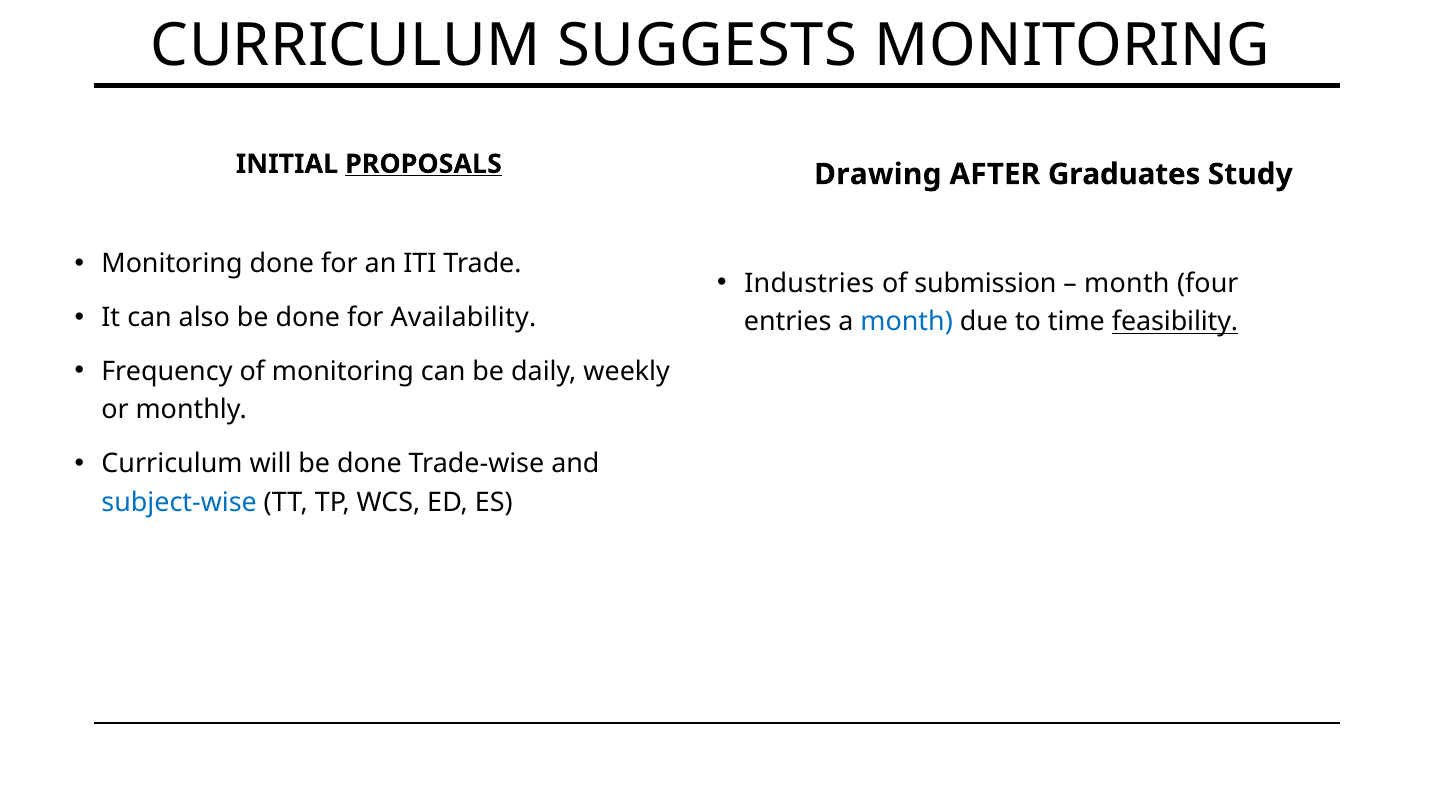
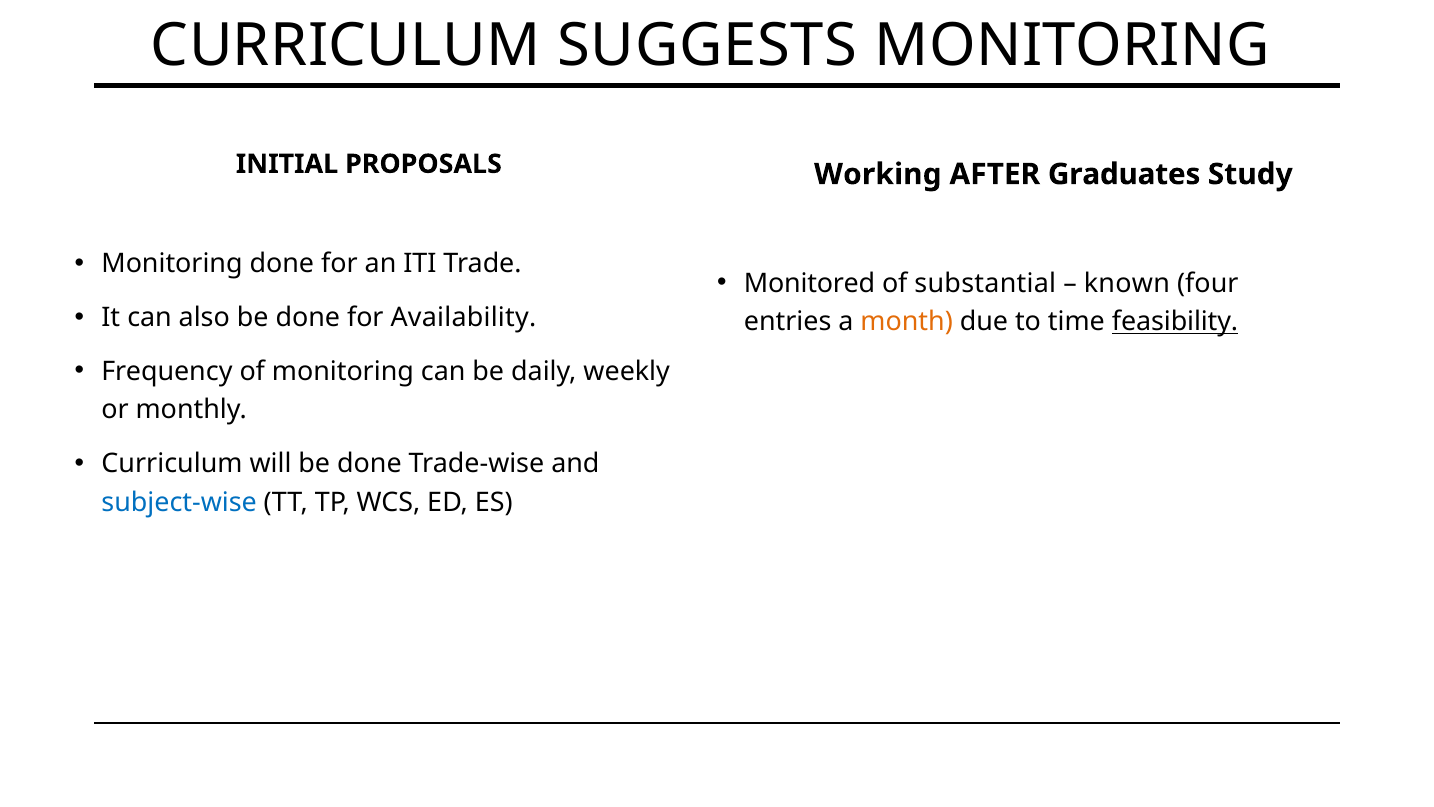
PROPOSALS underline: present -> none (424, 164)
Drawing: Drawing -> Working (878, 174)
Industries: Industries -> Monitored (810, 283)
submission: submission -> substantial (985, 283)
month: month -> known (1127, 283)
month colour: blue -> orange (907, 322)
